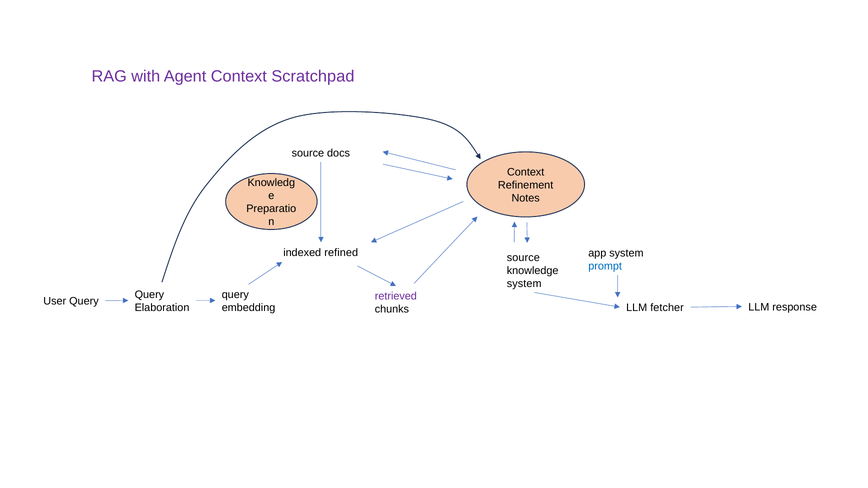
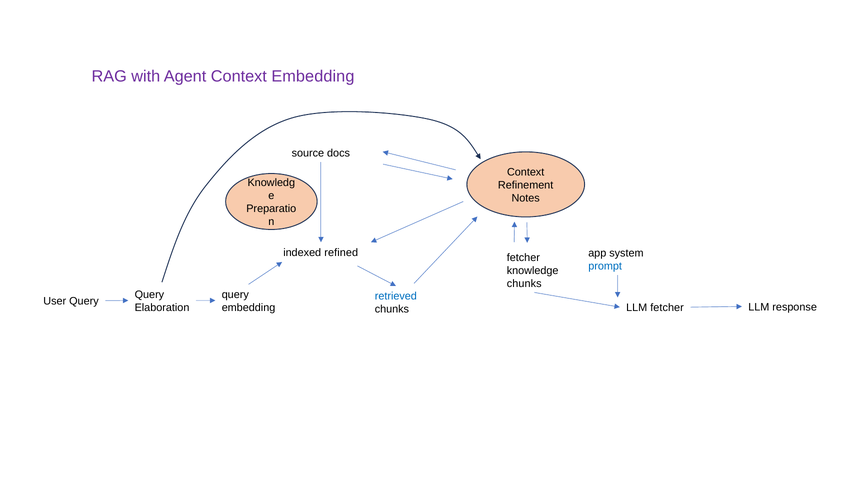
Context Scratchpad: Scratchpad -> Embedding (313, 76)
source: source -> fetcher (523, 258)
system: system -> chunks (524, 284)
retrieved colour: purple -> blue (396, 297)
